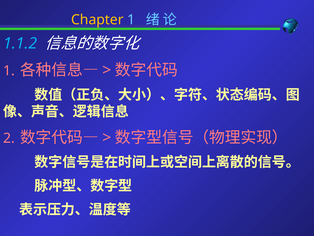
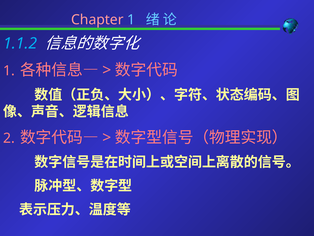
Chapter colour: yellow -> pink (97, 20)
